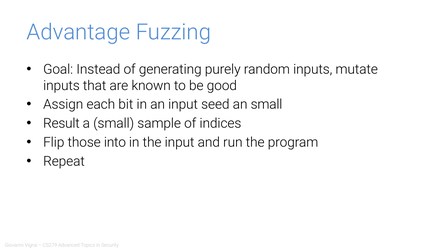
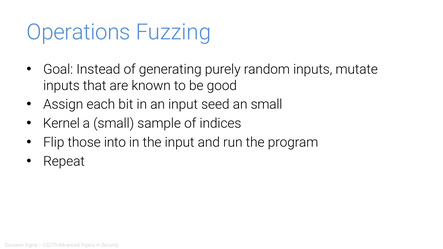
Advantage: Advantage -> Operations (79, 32)
Result: Result -> Kernel (61, 124)
